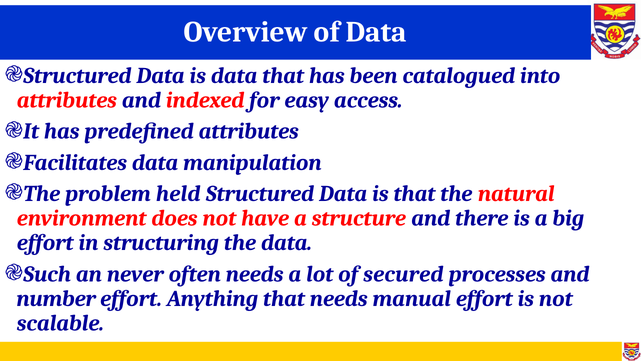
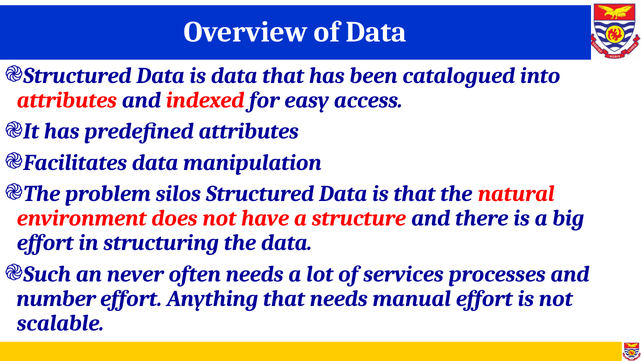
held: held -> silos (178, 194)
secured: secured -> services (403, 274)
